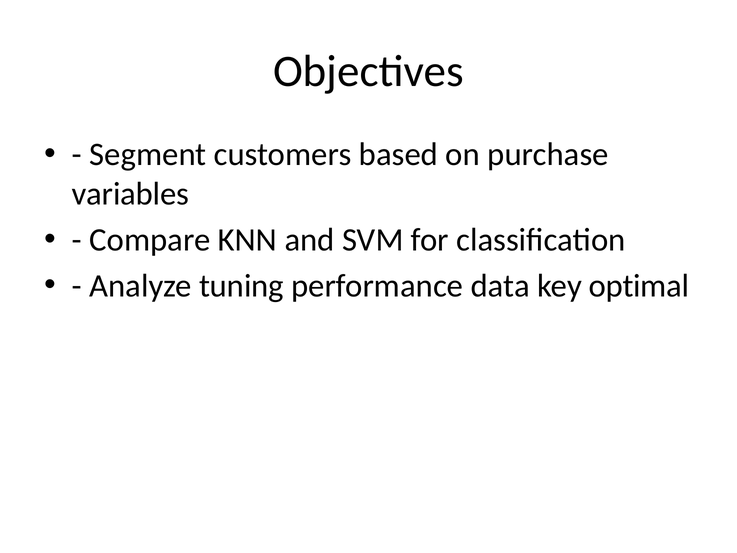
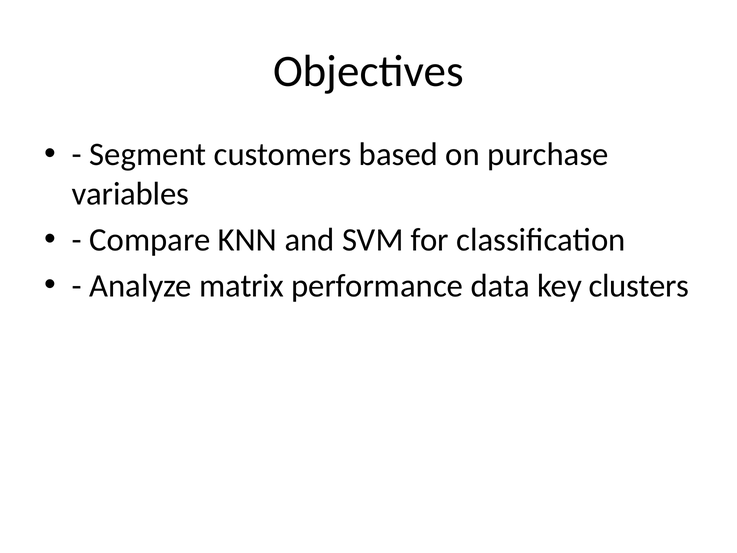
tuning: tuning -> matrix (242, 286)
optimal: optimal -> clusters (639, 286)
